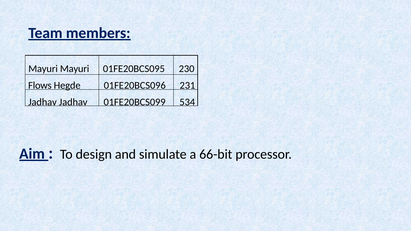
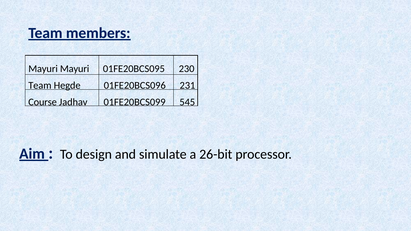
Flows: Flows -> Team (40, 86)
Jadhav: Jadhav -> Course (43, 102)
534: 534 -> 545 (187, 102)
66-bit: 66-bit -> 26-bit (216, 154)
